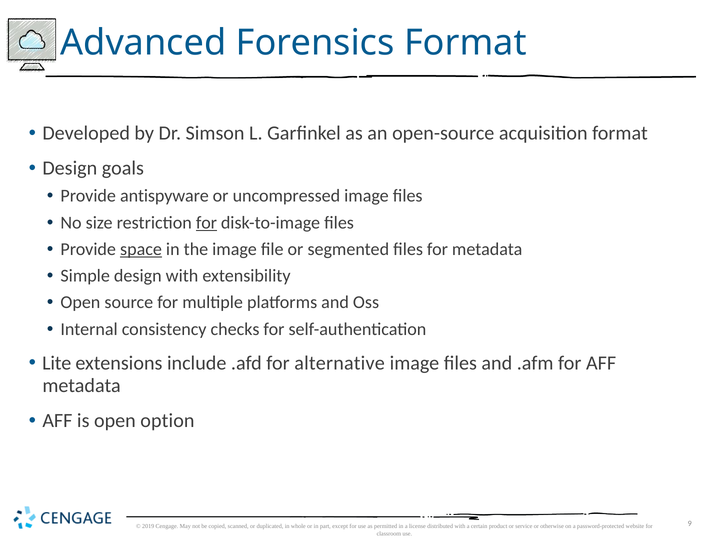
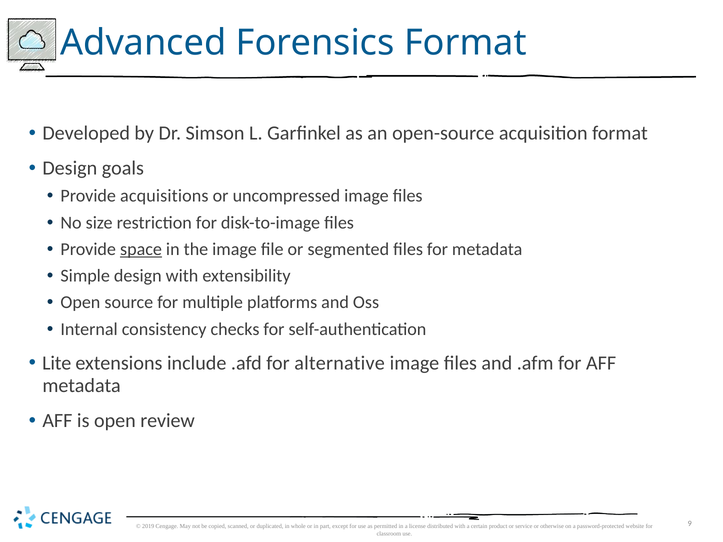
antispyware: antispyware -> acquisitions (164, 196)
for underline: present -> none (206, 223)
option: option -> review (168, 421)
